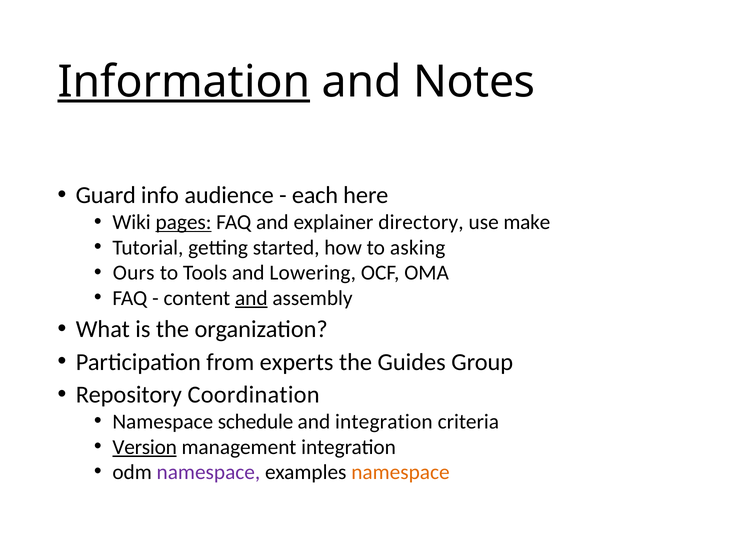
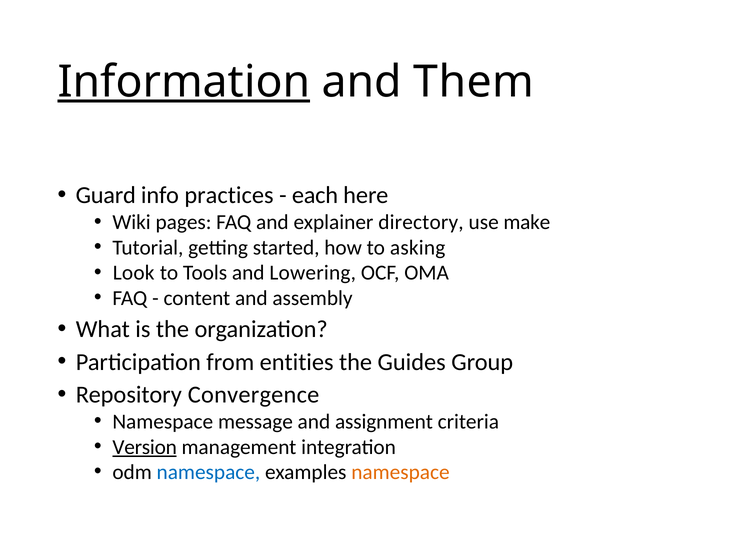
Notes: Notes -> Them (474, 82)
audience: audience -> practices (229, 196)
pages underline: present -> none (184, 222)
Ours: Ours -> Look (134, 273)
and underline: present -> none (251, 298)
experts: experts -> entities (297, 362)
Coordination: Coordination -> Convergence (254, 395)
schedule: schedule -> message (255, 422)
and integration: integration -> assignment (384, 422)
namespace colour: purple -> blue (208, 472)
